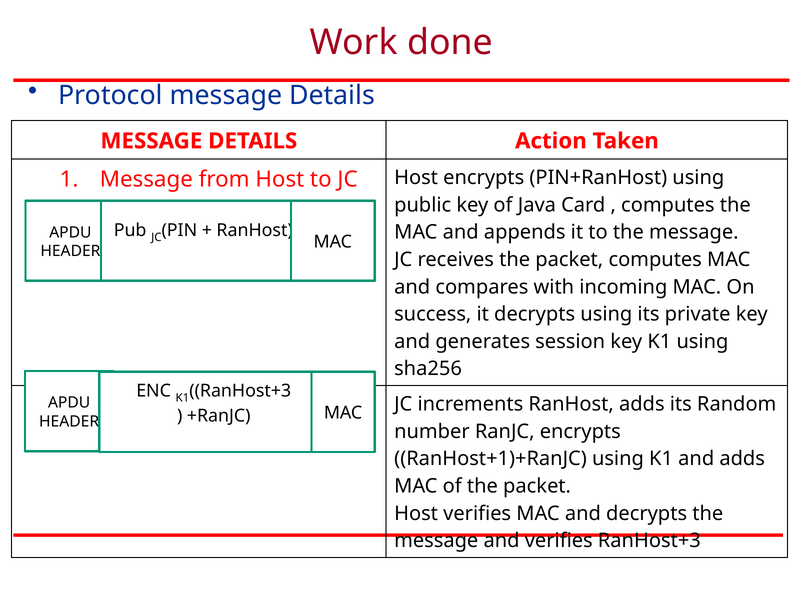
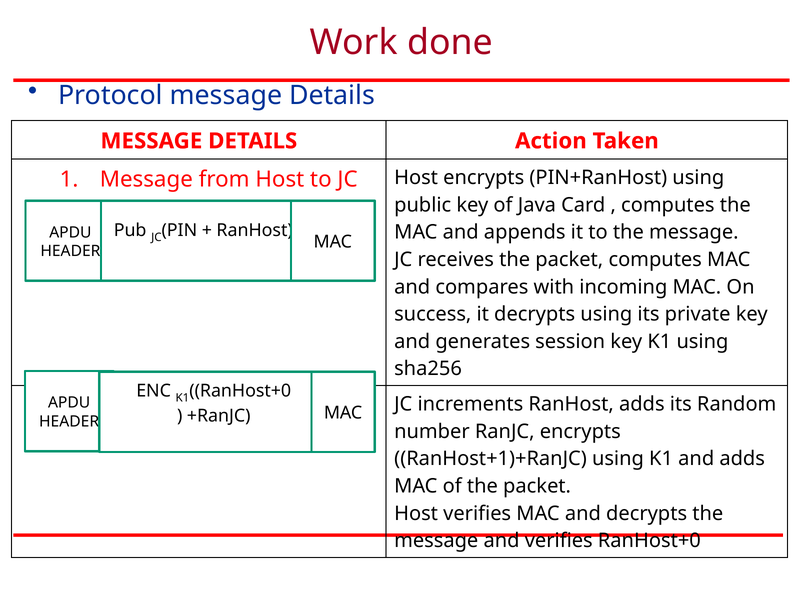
RanHost+3: RanHost+3 -> RanHost+0 (240, 391)
verifies RanHost+3: RanHost+3 -> RanHost+0 (649, 541)
